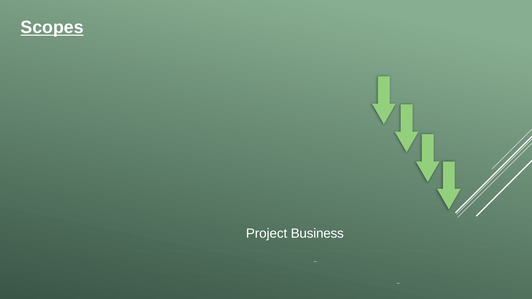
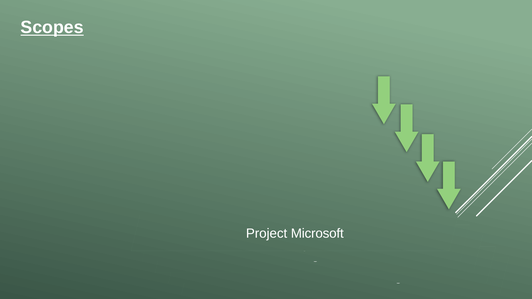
Business: Business -> Microsoft (317, 234)
